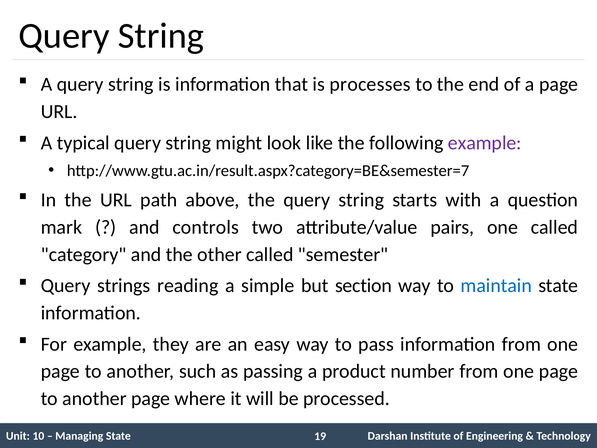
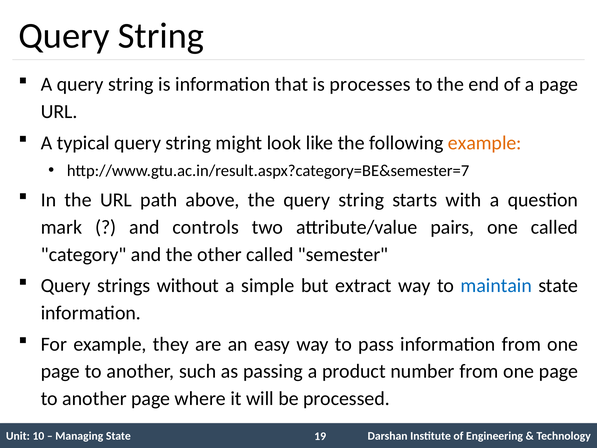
example colour: purple -> orange (485, 143)
reading: reading -> without (188, 286)
section: section -> extract (363, 286)
